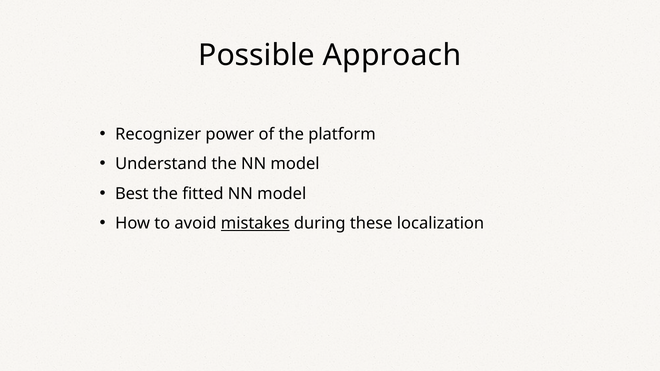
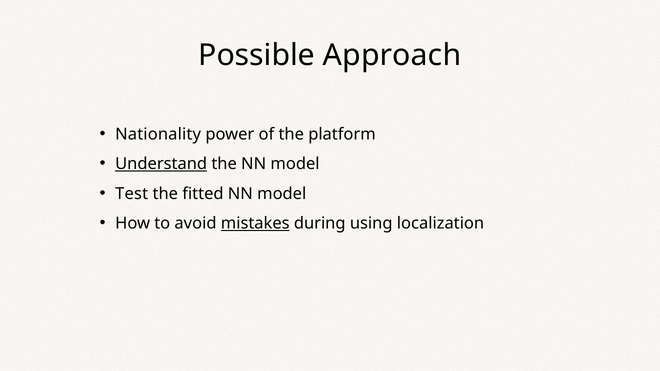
Recognizer: Recognizer -> Nationality (158, 134)
Understand underline: none -> present (161, 164)
Best: Best -> Test (132, 194)
these: these -> using (371, 223)
